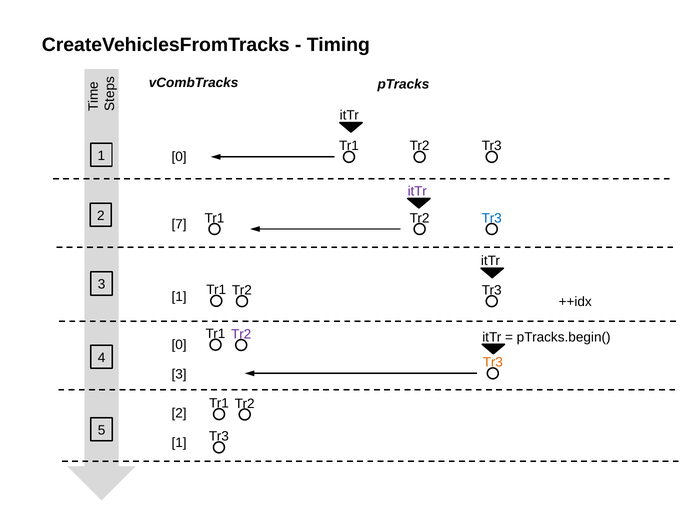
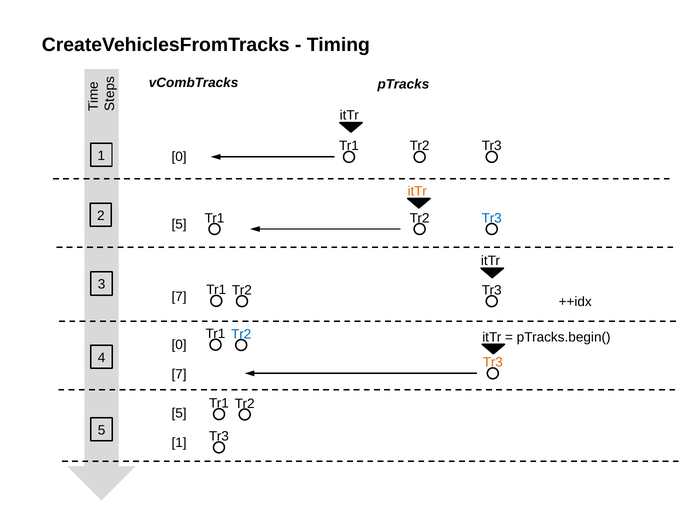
itTr colour: purple -> orange (417, 192)
7: 7 -> 5 (179, 224)
1: 1 -> 7 (179, 297)
Tr2 colour: purple -> blue (241, 335)
3: 3 -> 7 (179, 375)
2: 2 -> 5 (179, 414)
